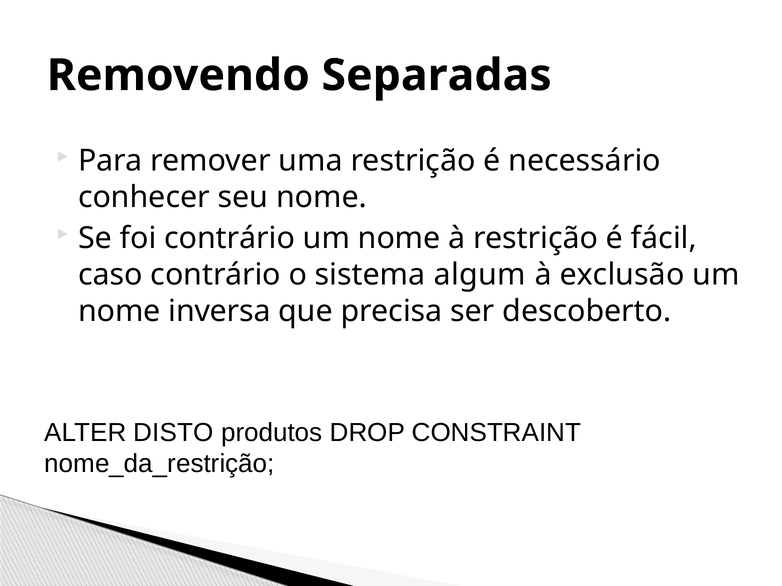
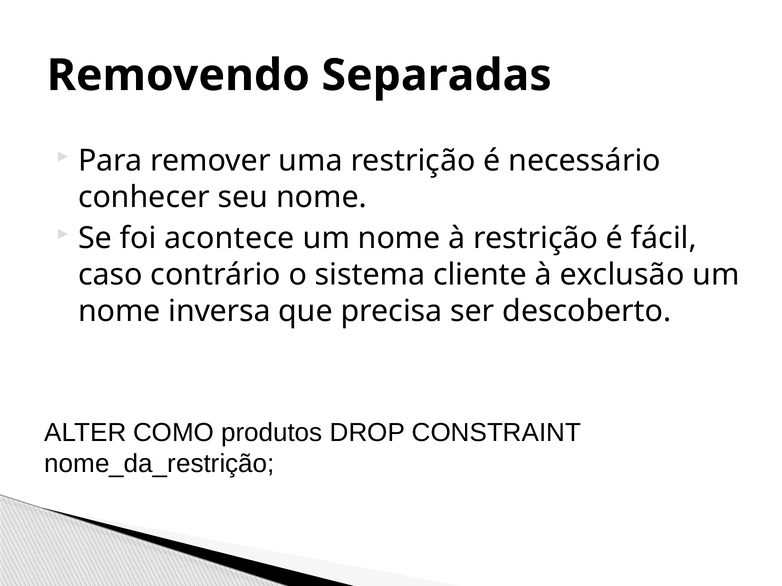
foi contrário: contrário -> acontece (229, 238)
algum: algum -> cliente (480, 275)
DISTO: DISTO -> COMO (173, 433)
